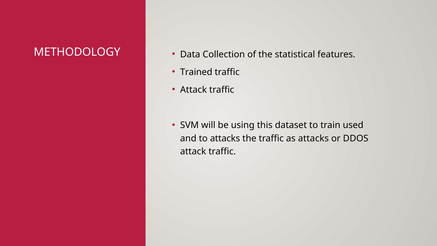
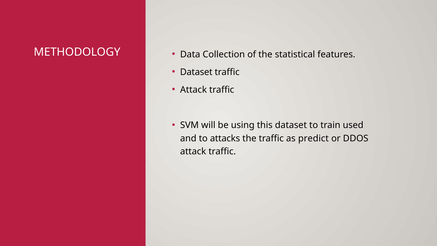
Trained: Trained -> Dataset (196, 72)
as attacks: attacks -> predict (313, 138)
